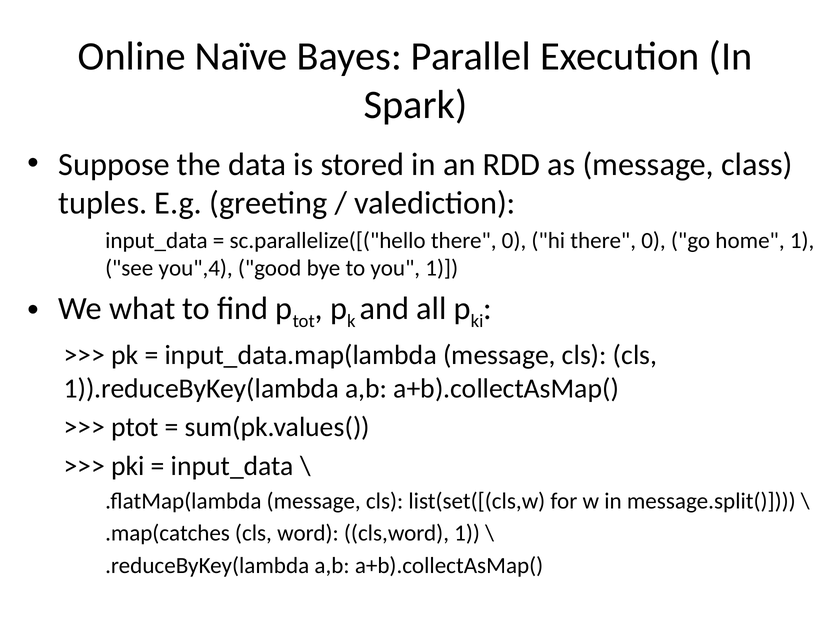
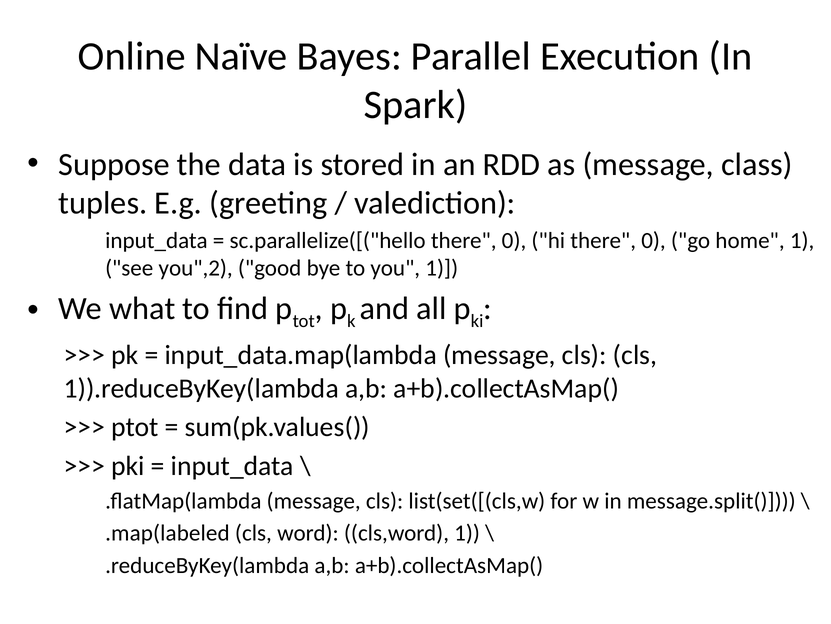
you",4: you",4 -> you",2 (196, 268)
.map(catches: .map(catches -> .map(labeled (167, 533)
